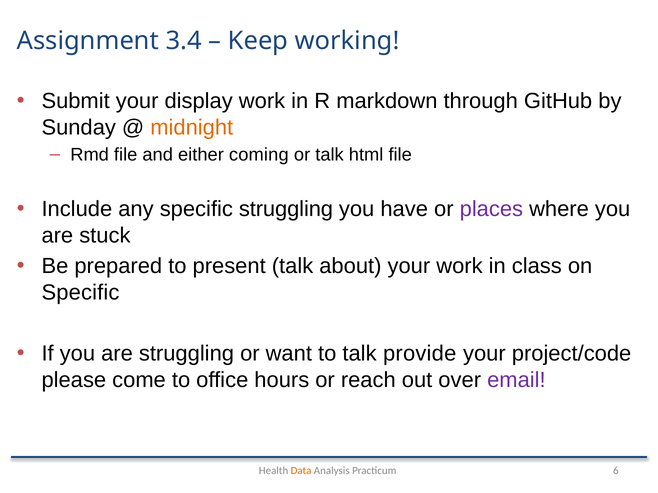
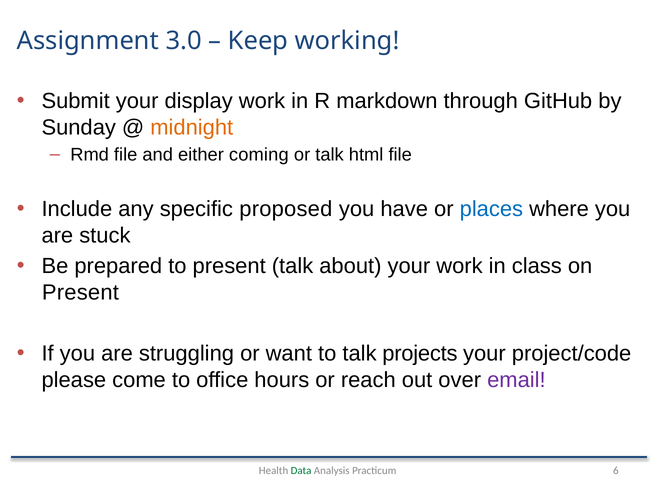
3.4: 3.4 -> 3.0 (184, 41)
specific struggling: struggling -> proposed (286, 209)
places colour: purple -> blue (491, 209)
Specific: Specific -> Present (80, 293)
provide: provide -> projects (420, 354)
Data colour: orange -> green (301, 471)
